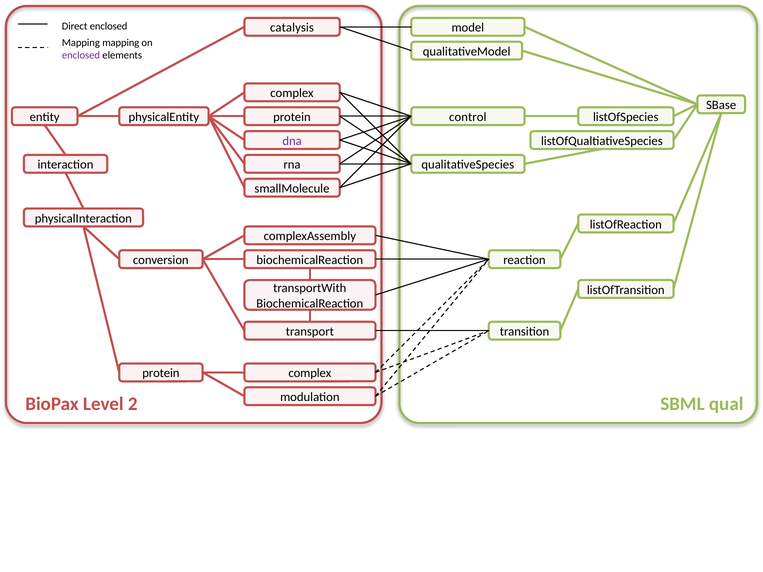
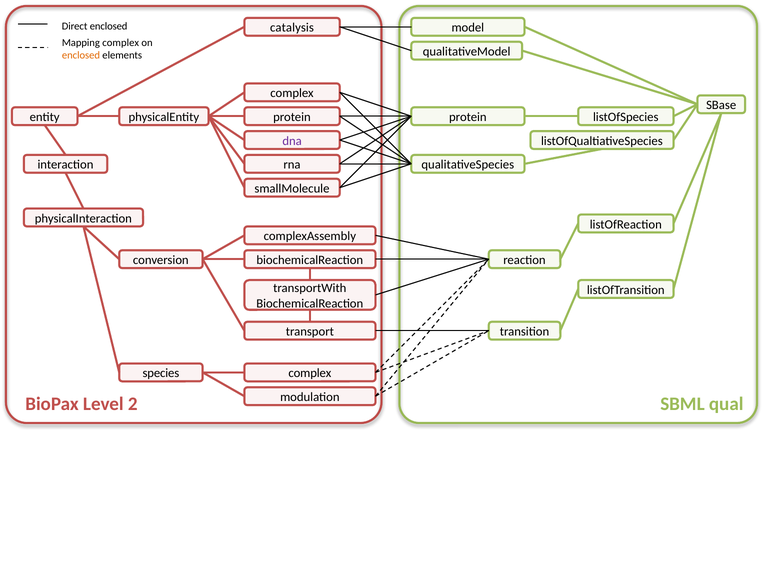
Mapping mapping: mapping -> complex (121, 43)
enclosed colour: purple -> orange (81, 55)
control: control -> protein (468, 117)
protein: protein -> species (161, 373)
